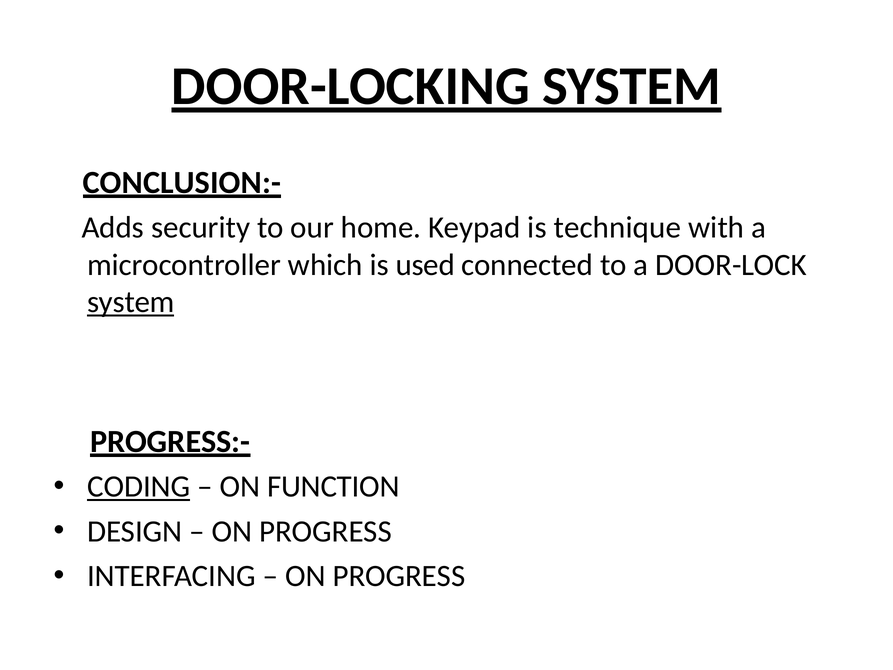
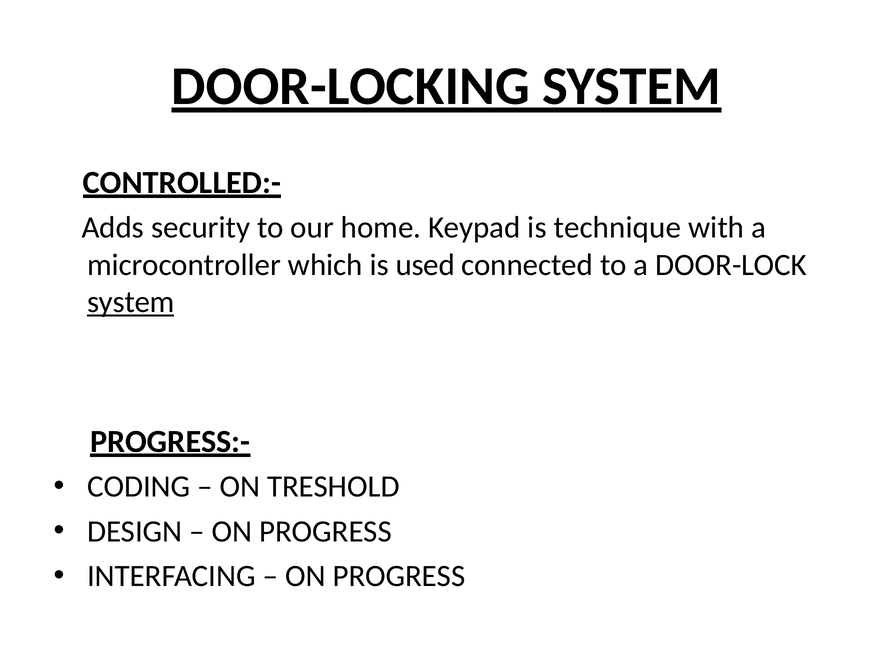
CONCLUSION:-: CONCLUSION:- -> CONTROLLED:- (182, 182)
CODING underline: present -> none (139, 487)
FUNCTION: FUNCTION -> TRESHOLD (333, 487)
